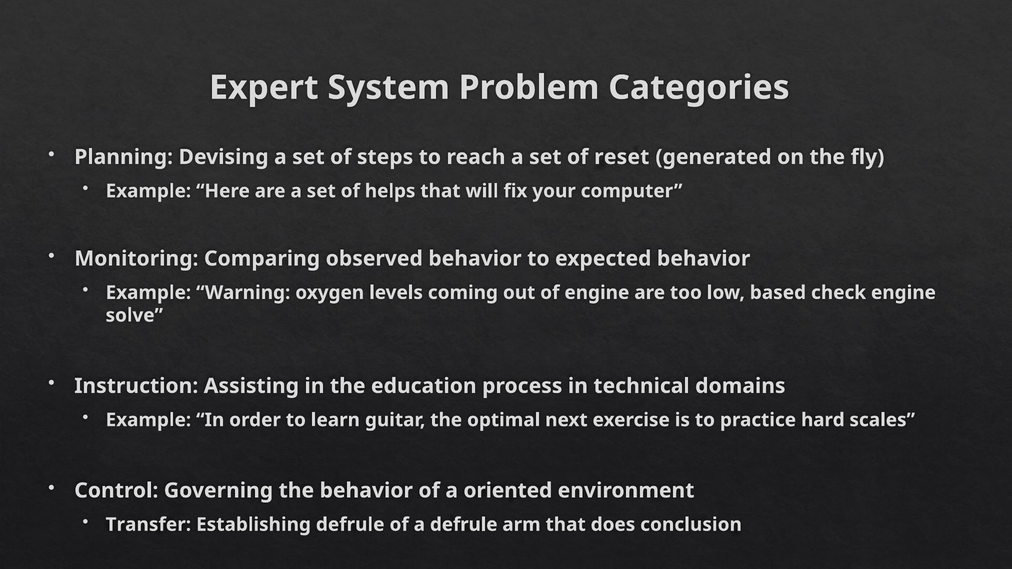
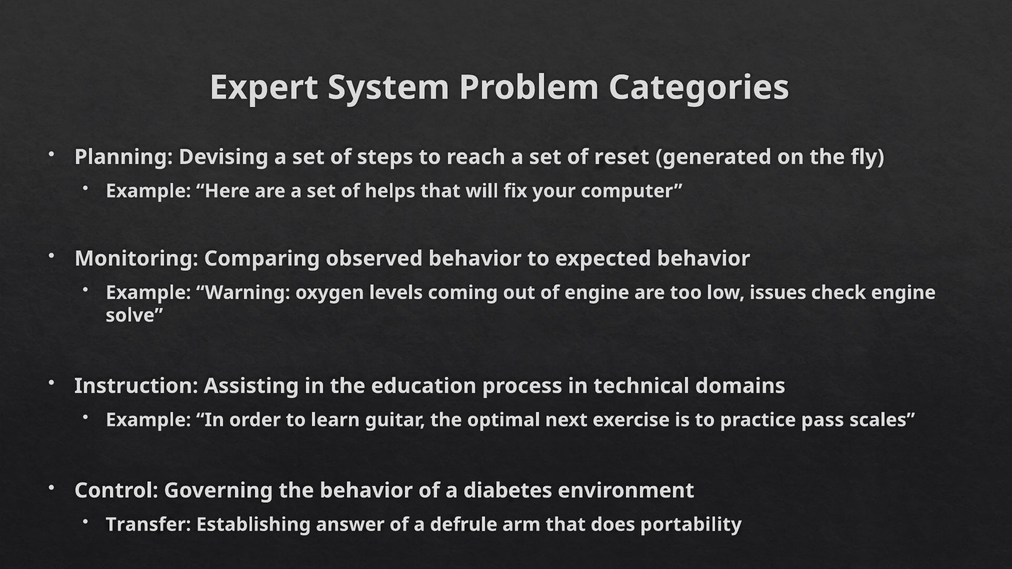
based: based -> issues (778, 293)
hard: hard -> pass (823, 420)
oriented: oriented -> diabetes (508, 491)
Establishing defrule: defrule -> answer (350, 525)
conclusion: conclusion -> portability (691, 525)
